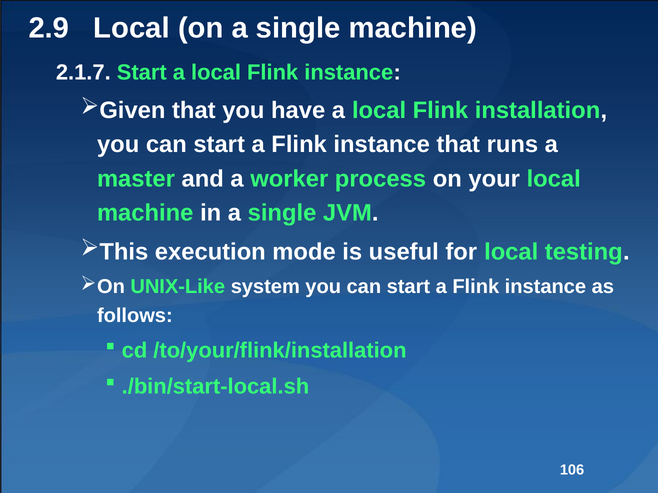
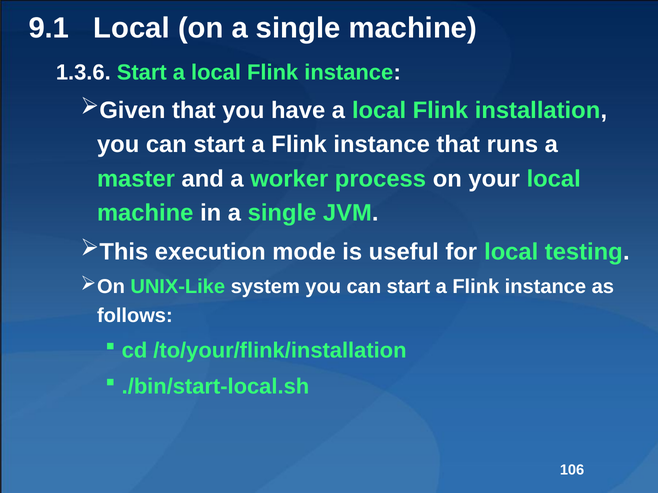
2.9: 2.9 -> 9.1 (49, 28)
2.1.7: 2.1.7 -> 1.3.6 (83, 73)
